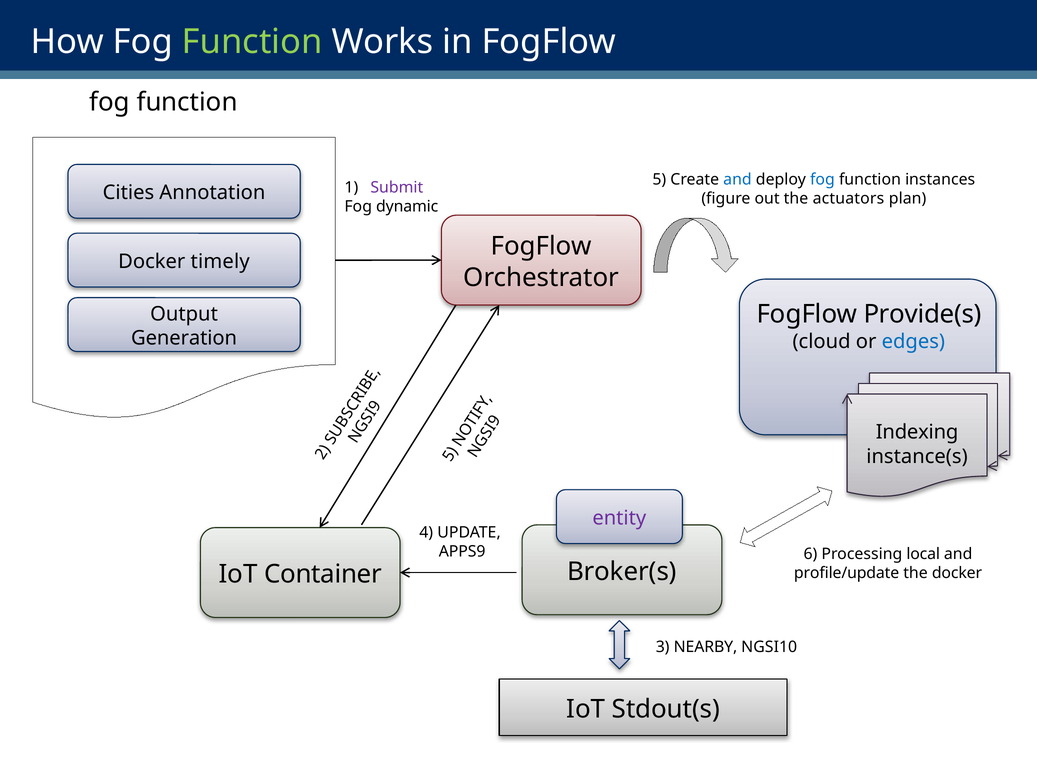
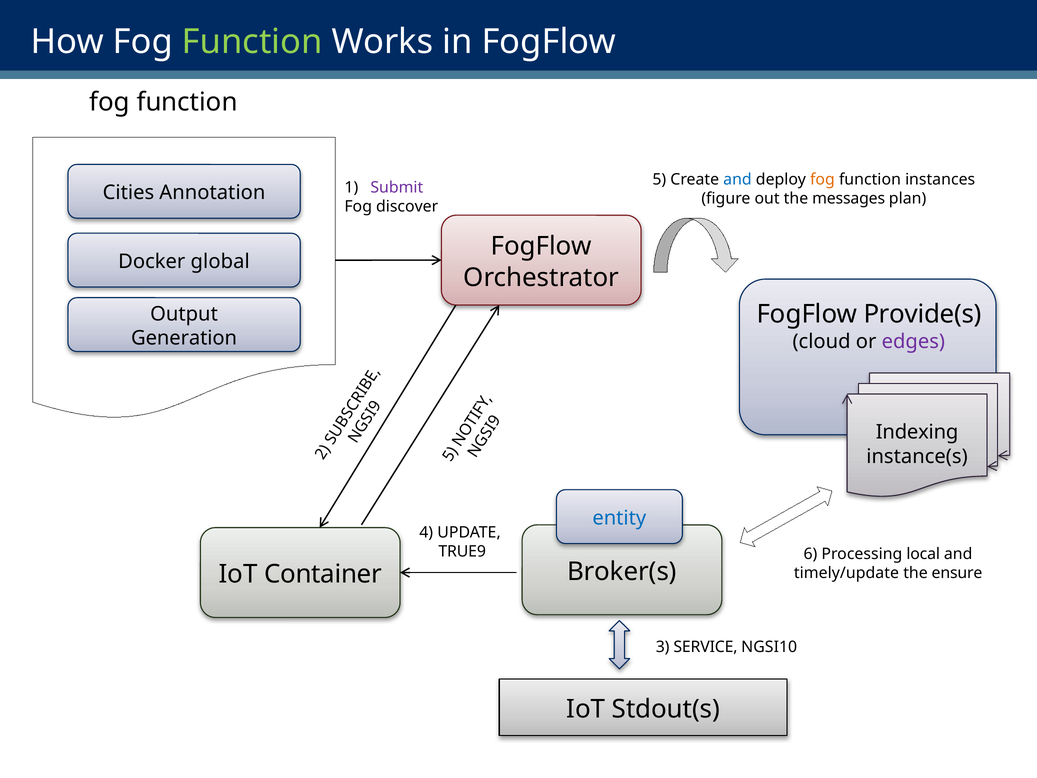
fog colour: blue -> orange (822, 179)
actuators: actuators -> messages (849, 198)
dynamic: dynamic -> discover (407, 207)
timely: timely -> global (220, 261)
edges colour: blue -> purple (913, 341)
entity colour: purple -> blue (619, 518)
APPS9: APPS9 -> TRUE9 (462, 551)
profile/update: profile/update -> timely/update (846, 573)
the docker: docker -> ensure (957, 573)
NEARBY: NEARBY -> SERVICE (706, 647)
